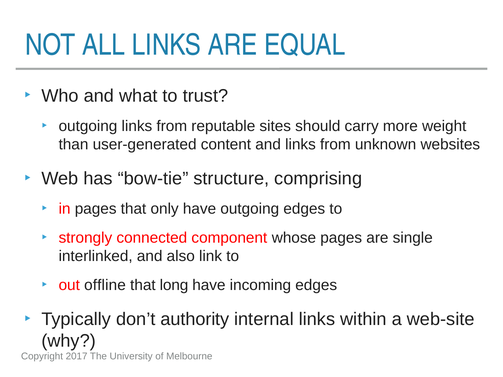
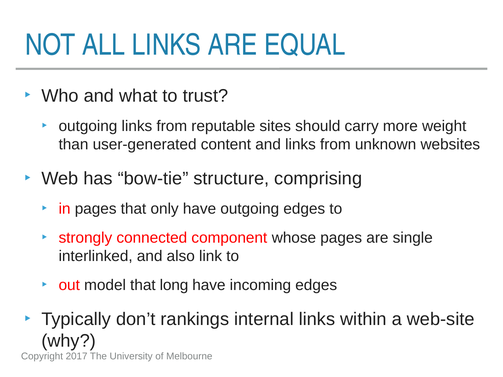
offline: offline -> model (105, 285)
authority: authority -> rankings (195, 319)
